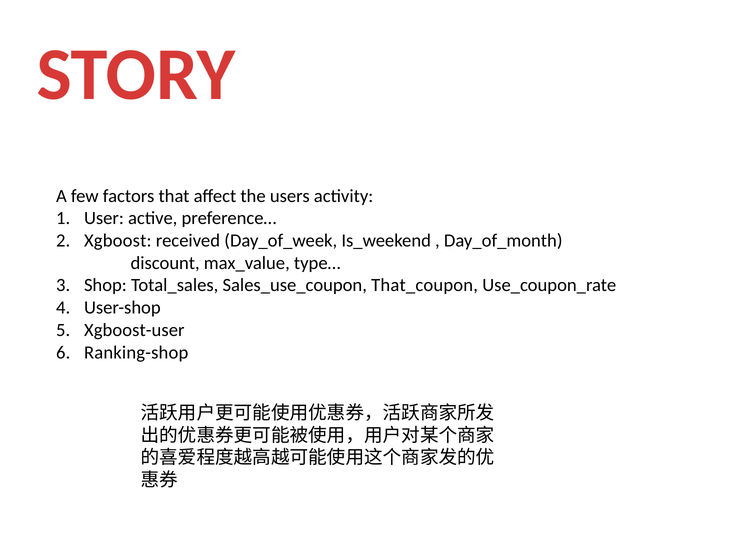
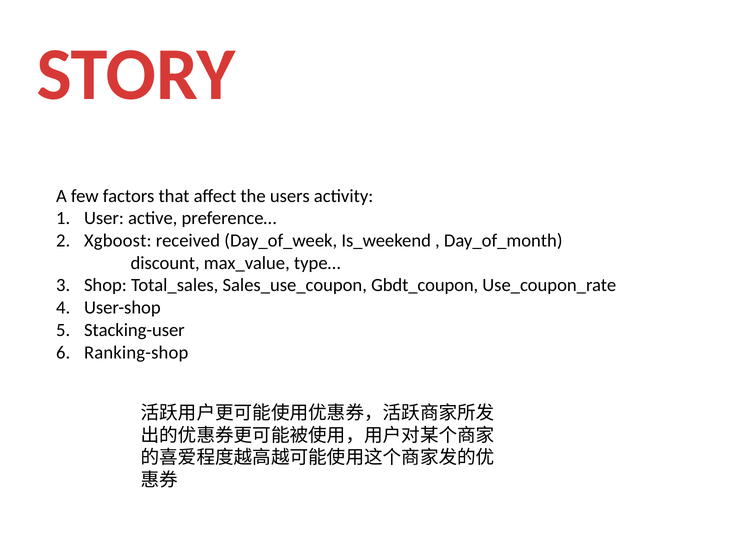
That_coupon: That_coupon -> Gbdt_coupon (425, 285)
Xgboost-user: Xgboost-user -> Stacking-user (134, 330)
